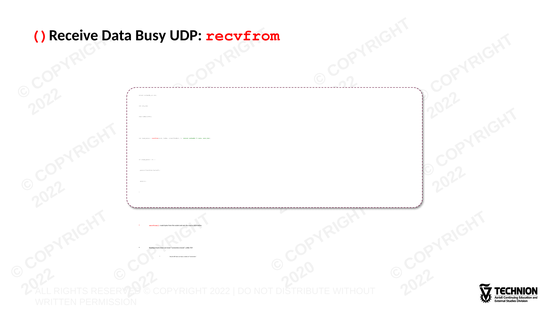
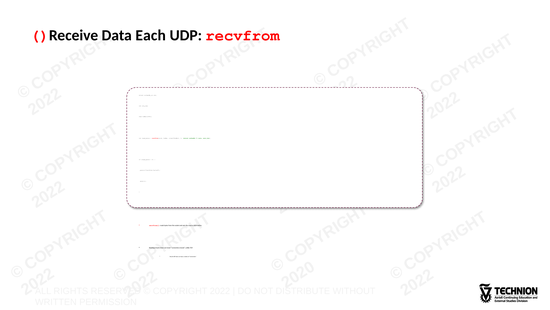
Busy: Busy -> Each (151, 35)
